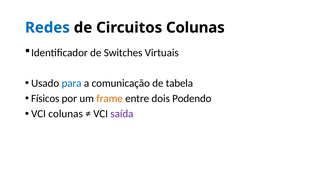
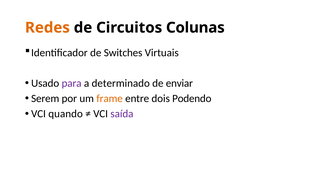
Redes colour: blue -> orange (47, 28)
para colour: blue -> purple (72, 83)
comunicação: comunicação -> determinado (121, 83)
tabela: tabela -> enviar (179, 83)
Físicos: Físicos -> Serem (45, 98)
VCI colunas: colunas -> quando (66, 113)
